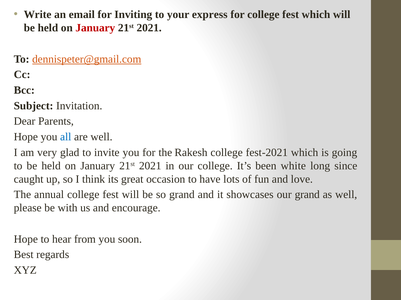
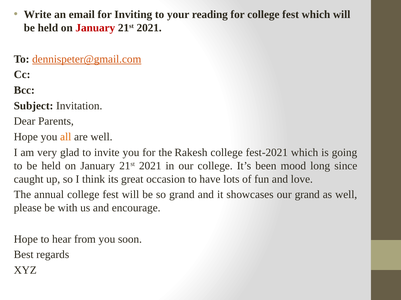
express: express -> reading (210, 15)
all colour: blue -> orange (66, 137)
white: white -> mood (293, 166)
